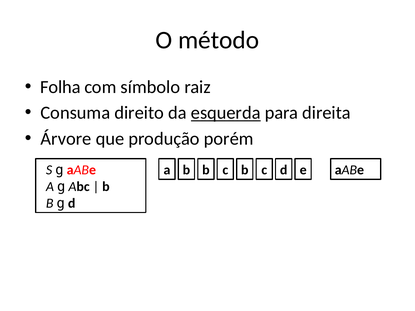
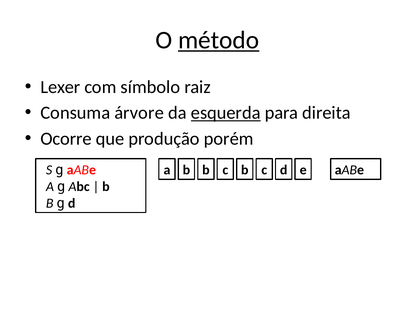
método underline: none -> present (219, 40)
Folha: Folha -> Lexer (60, 87)
direito: direito -> árvore (139, 113)
Árvore: Árvore -> Ocorre (66, 139)
